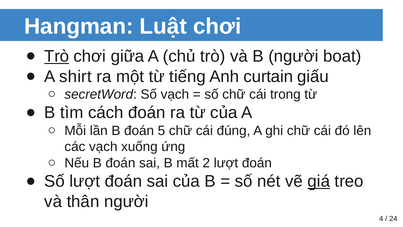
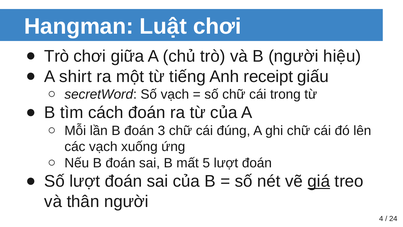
Trò underline: present -> none (57, 56)
boat: boat -> hiệu (342, 56)
curtain: curtain -> receipt (268, 76)
5: 5 -> 3 (161, 131)
2: 2 -> 5 (206, 163)
